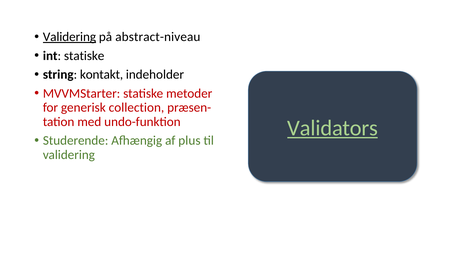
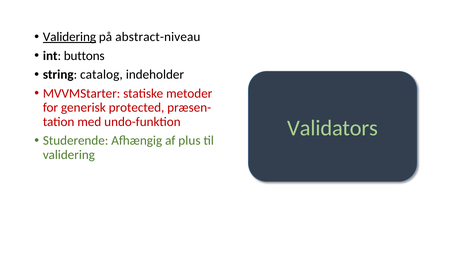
int statiske: statiske -> buttons (84, 56)
kontakt: kontakt -> catalog (101, 75)
collection: collection -> protected (137, 108)
Validators underline: present -> none (333, 128)
